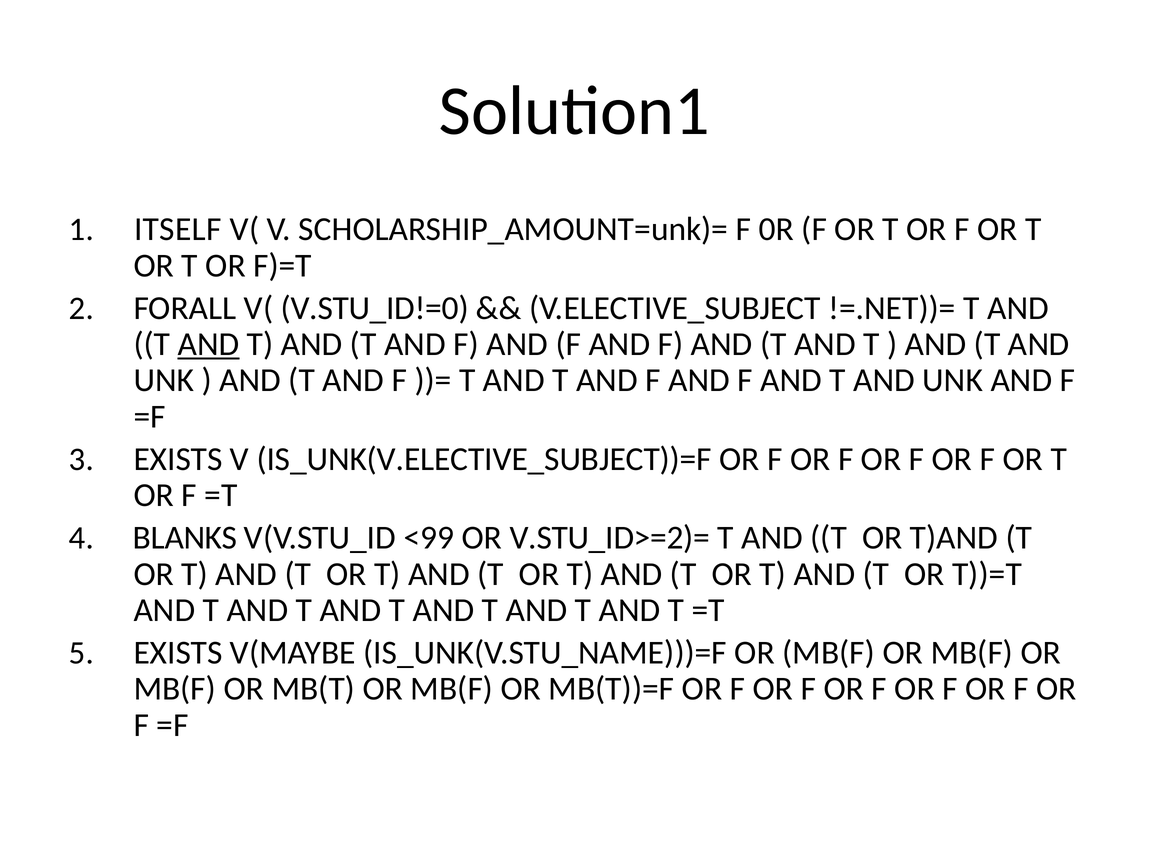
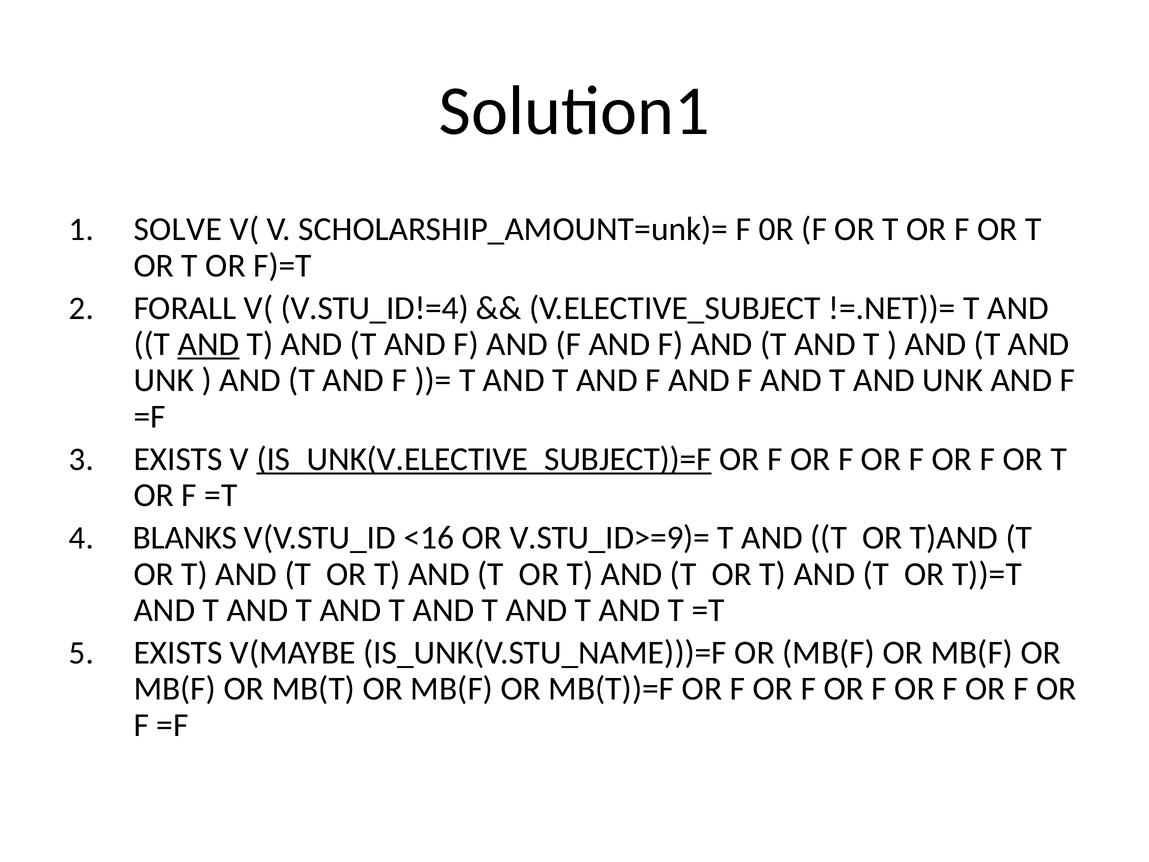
ITSELF: ITSELF -> SOLVE (178, 229)
V.STU_ID!=0: V.STU_ID!=0 -> V.STU_ID!=4 (375, 308)
IS_UNK(V.ELECTIVE_SUBJECT))=F underline: none -> present (484, 459)
<99: <99 -> <16 (429, 538)
V.STU_ID>=2)=: V.STU_ID>=2)= -> V.STU_ID>=9)= (610, 538)
